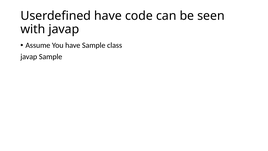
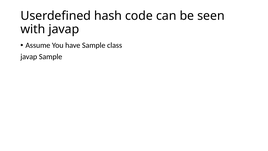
Userdefined have: have -> hash (108, 16)
